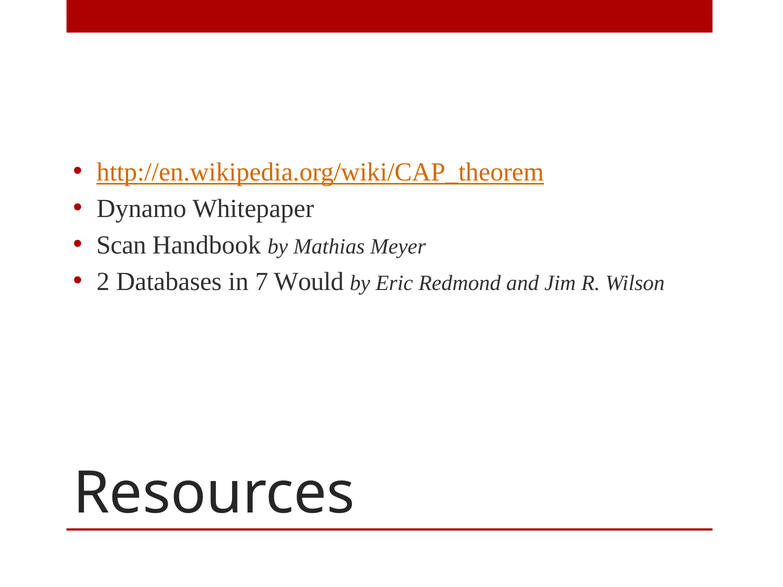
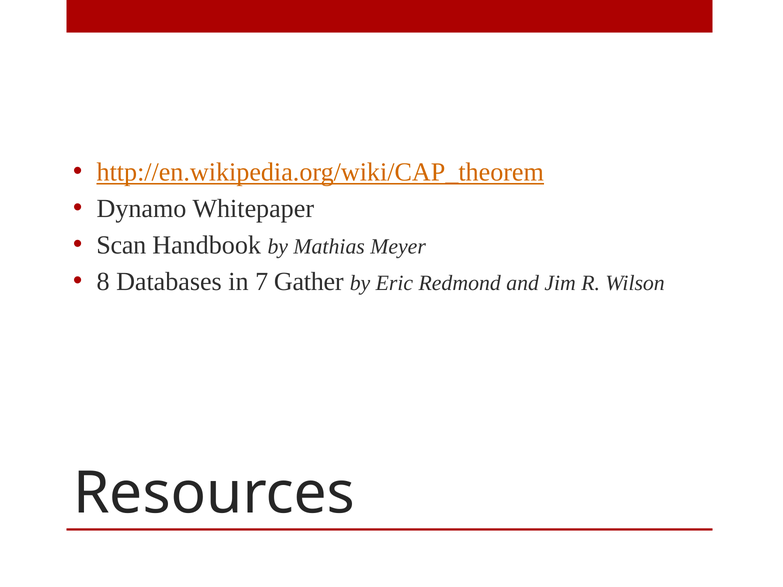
2: 2 -> 8 (103, 282)
Would: Would -> Gather (309, 282)
